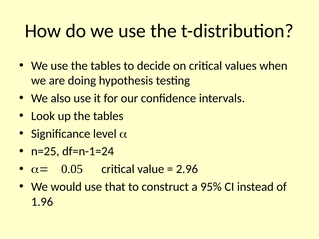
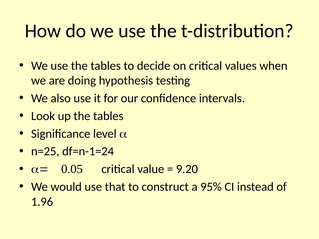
2.96: 2.96 -> 9.20 (187, 169)
